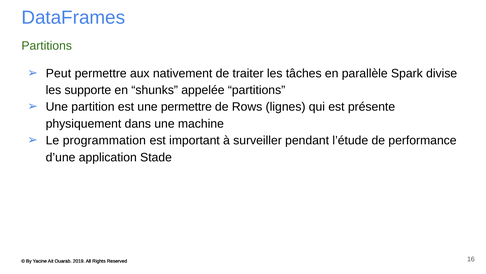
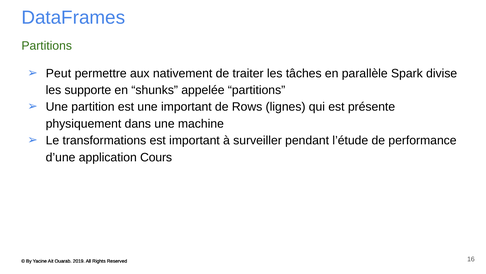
une permettre: permettre -> important (186, 107)
programmation: programmation -> transformations (104, 140)
Stade: Stade -> Cours (156, 157)
